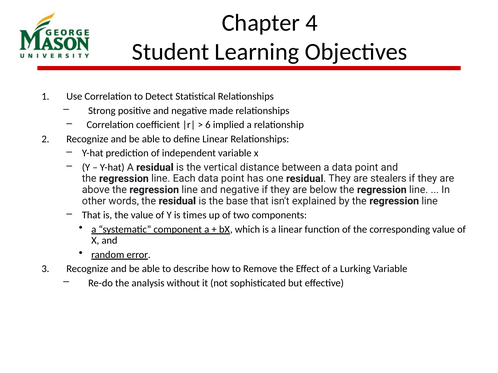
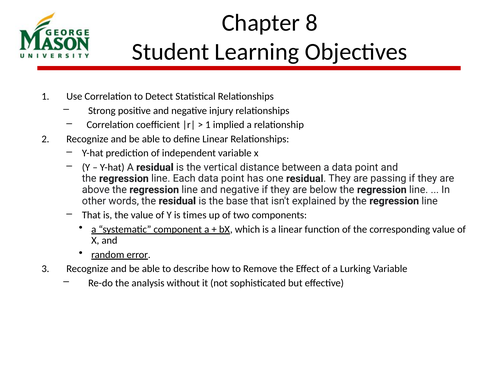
4: 4 -> 8 (312, 23)
made: made -> injury (221, 111)
6: 6 -> 1 (208, 125)
stealers: stealers -> passing (388, 179)
